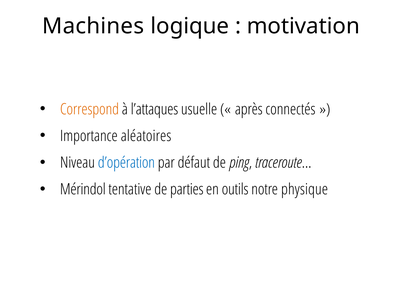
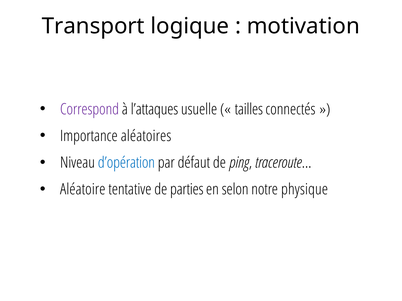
Machines: Machines -> Transport (93, 26)
Correspond colour: orange -> purple (90, 109)
après: après -> tailles (249, 109)
Mérindol: Mérindol -> Aléatoire (83, 190)
outils: outils -> selon (235, 190)
